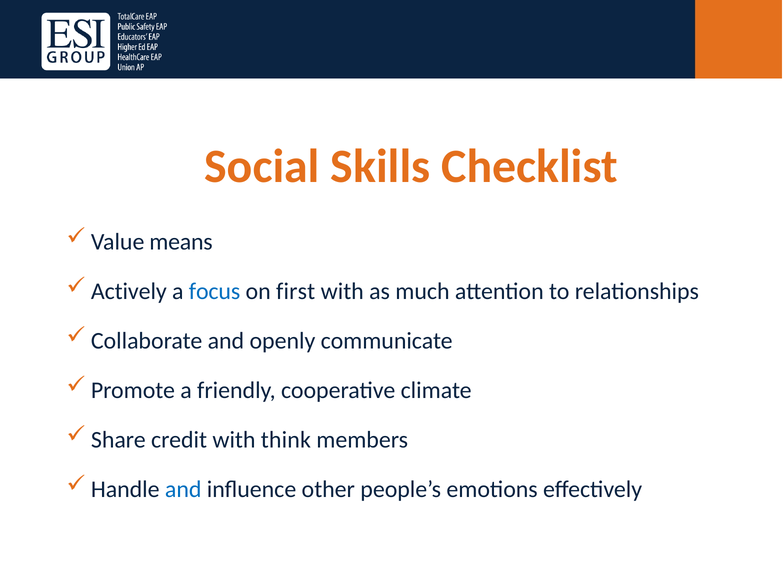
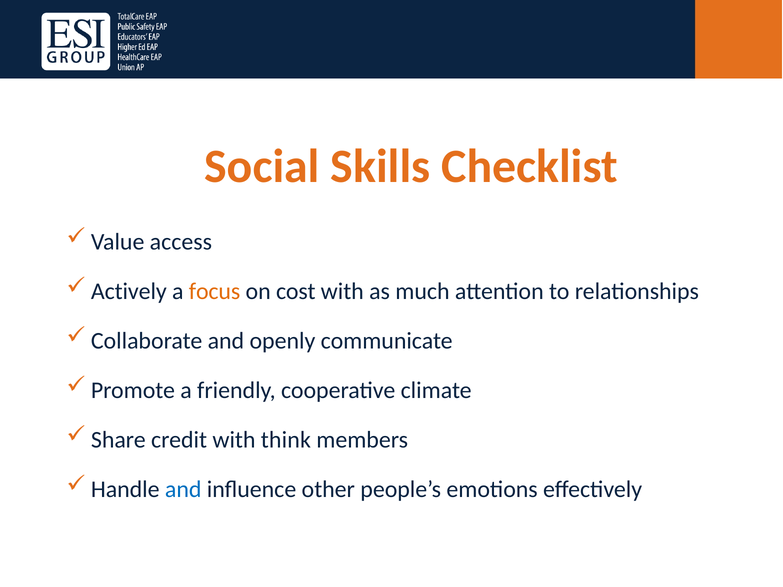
means: means -> access (181, 242)
focus colour: blue -> orange (215, 291)
first: first -> cost (296, 291)
